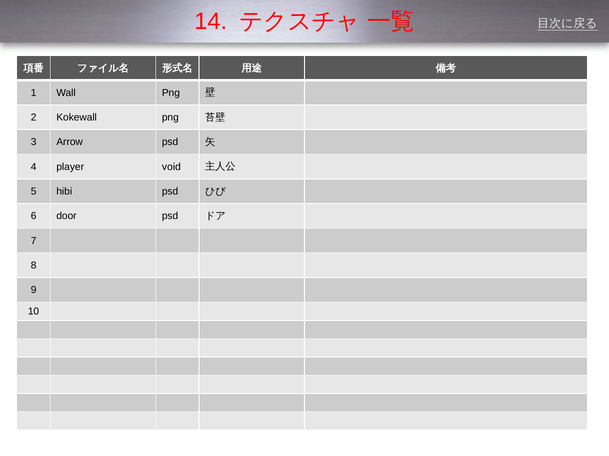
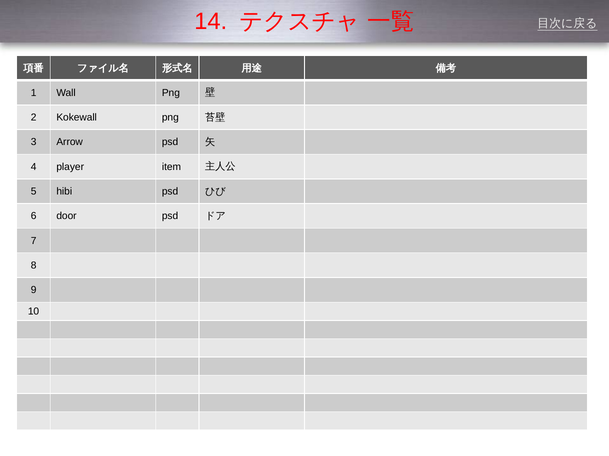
void: void -> item (171, 167)
